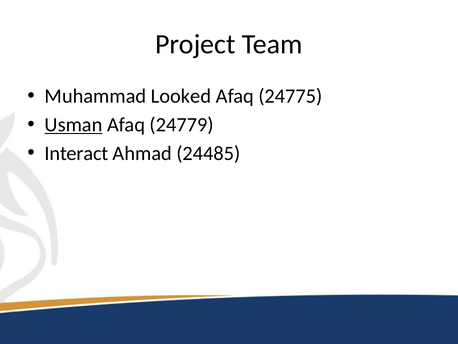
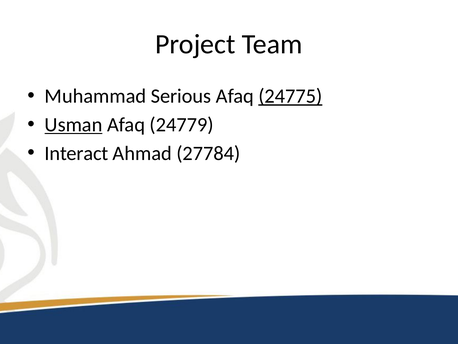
Looked: Looked -> Serious (181, 96)
24775 underline: none -> present (290, 96)
24485: 24485 -> 27784 (208, 153)
